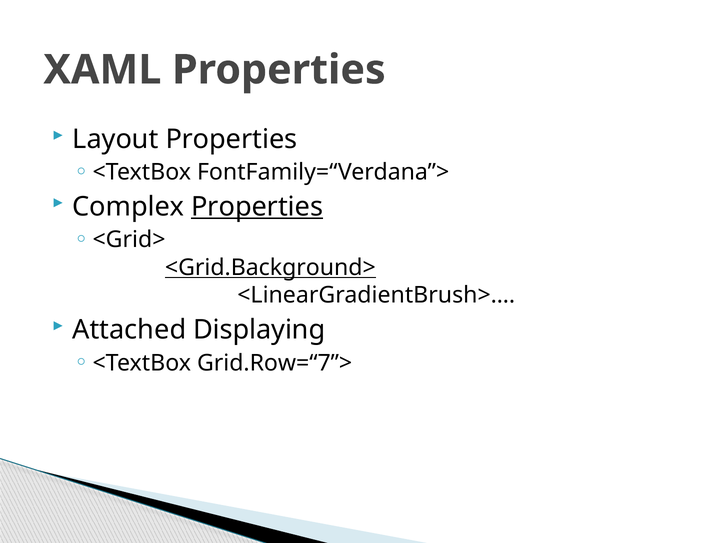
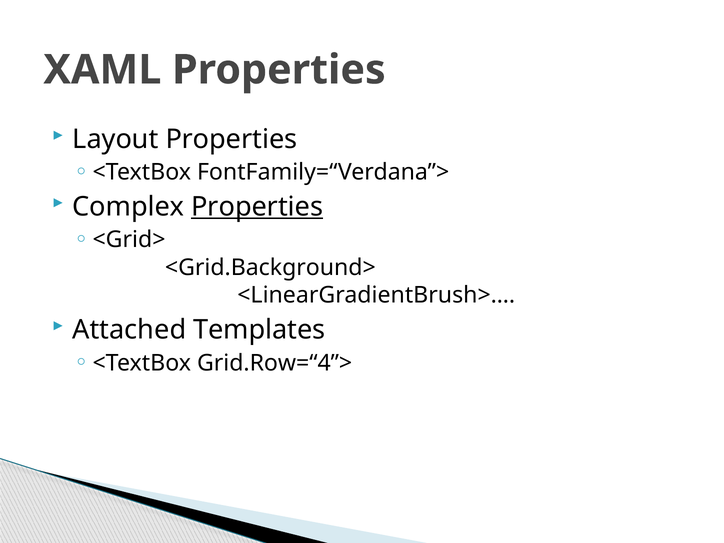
<Grid.Background> underline: present -> none (270, 268)
Displaying: Displaying -> Templates (259, 330)
Grid.Row=“7”>: Grid.Row=“7”> -> Grid.Row=“4”> (275, 363)
